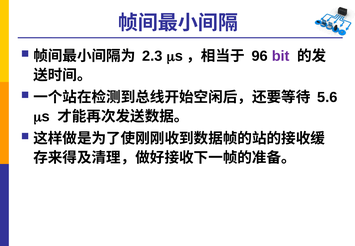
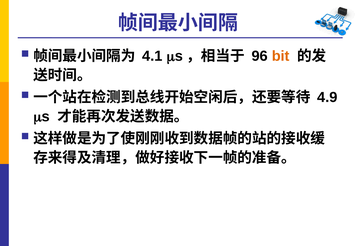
2.3: 2.3 -> 4.1 (152, 56)
bit colour: purple -> orange (281, 56)
5.6: 5.6 -> 4.9 (327, 97)
